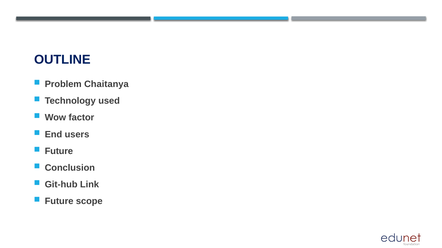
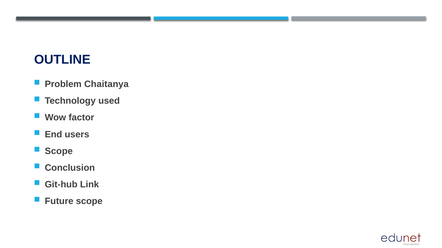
Future: Future -> Scope (59, 151)
